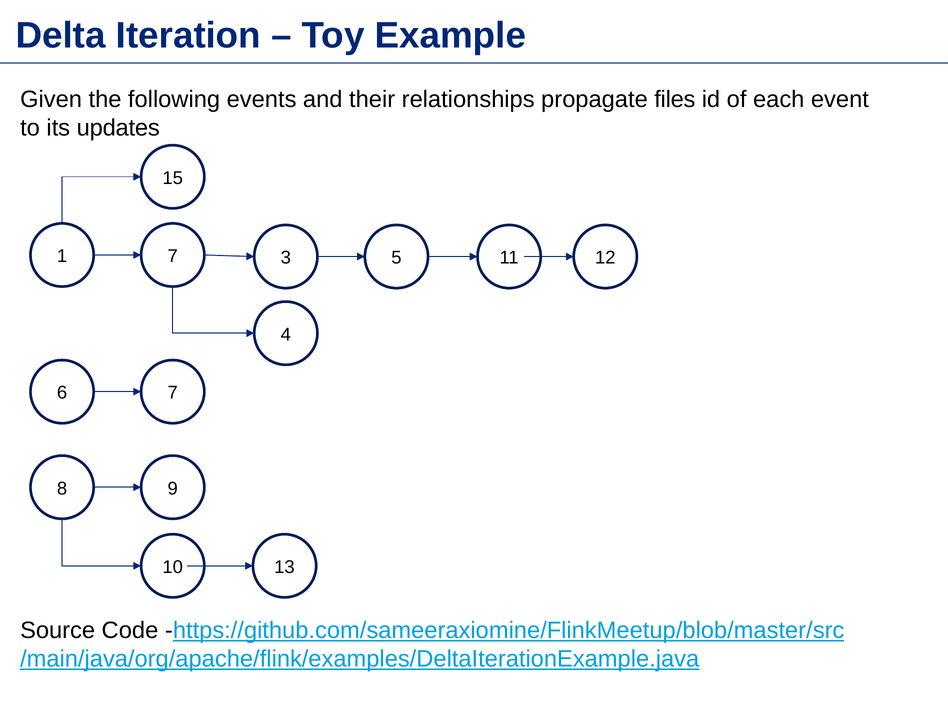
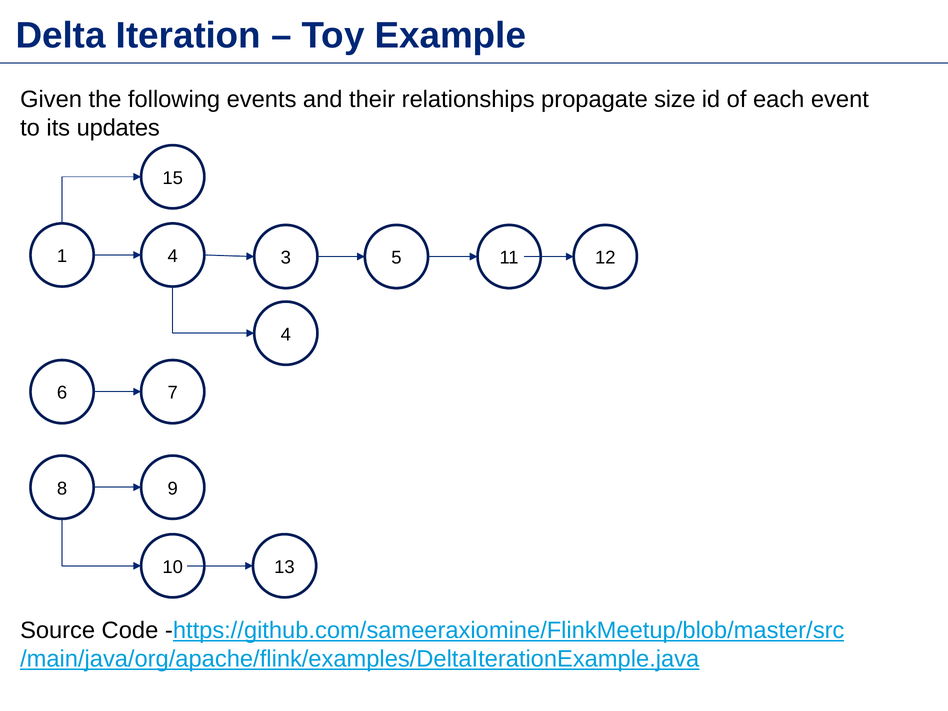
files: files -> size (675, 99)
1 7: 7 -> 4 (173, 256)
